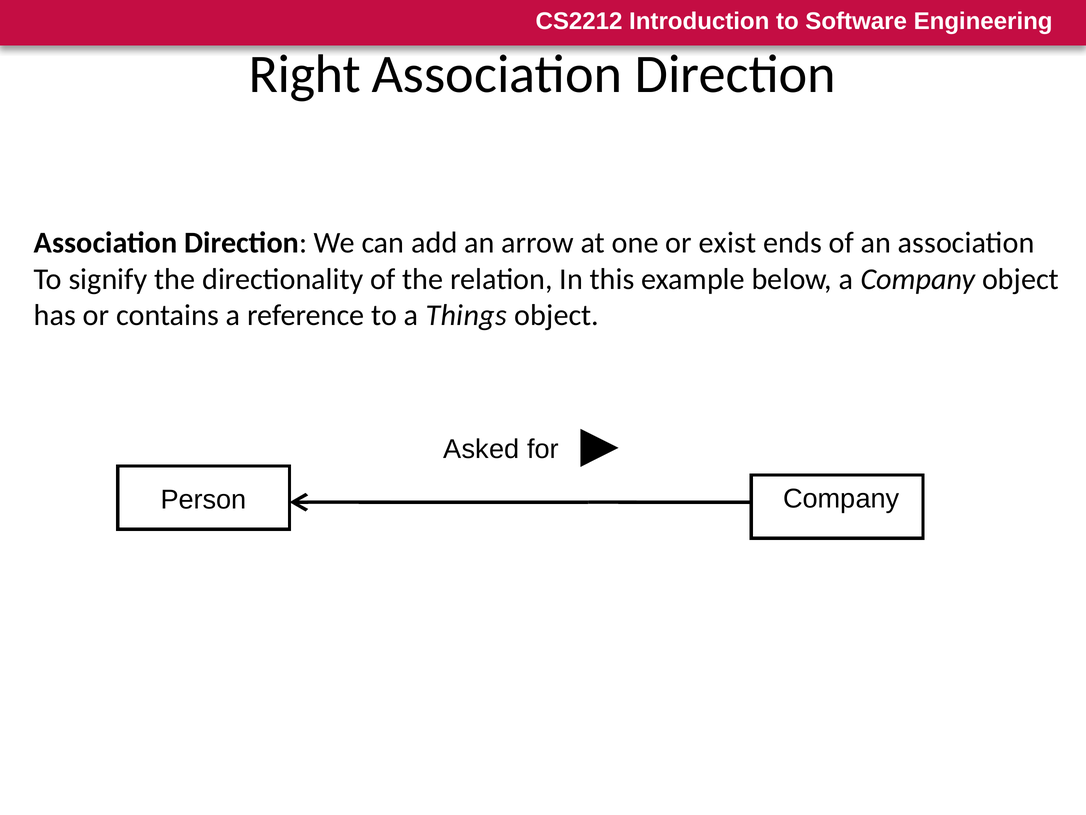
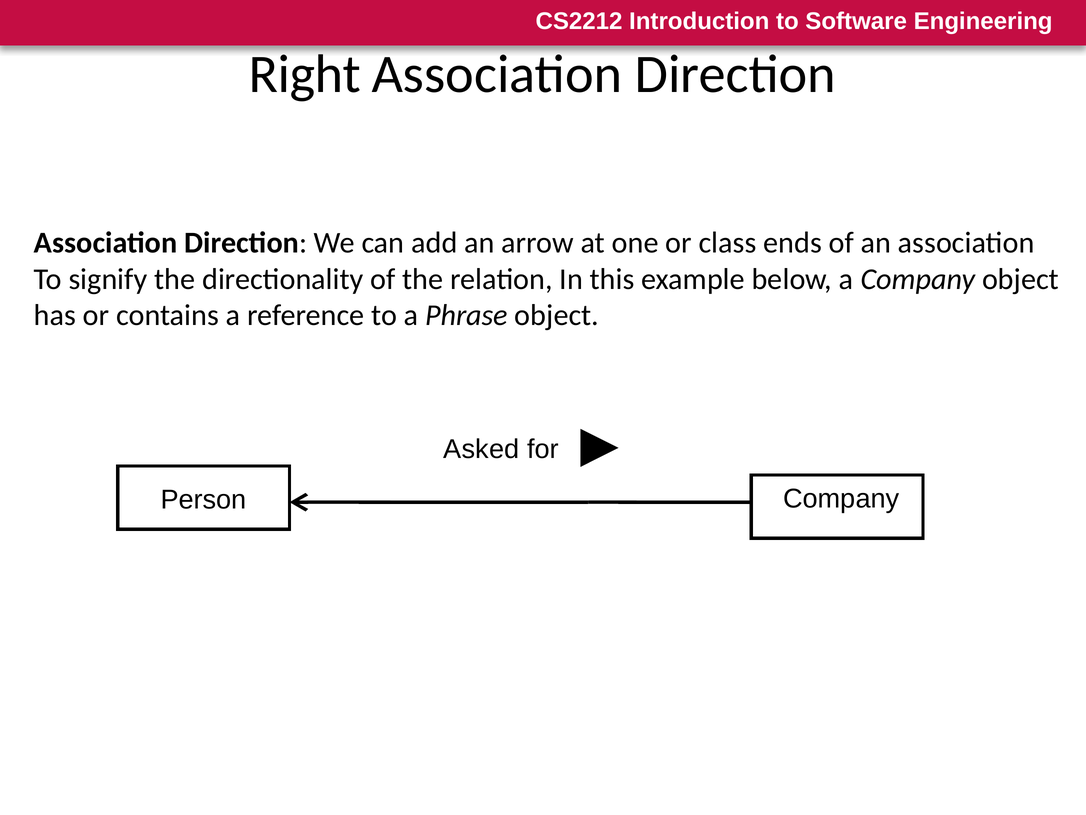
exist: exist -> class (728, 243)
Things: Things -> Phrase (466, 315)
